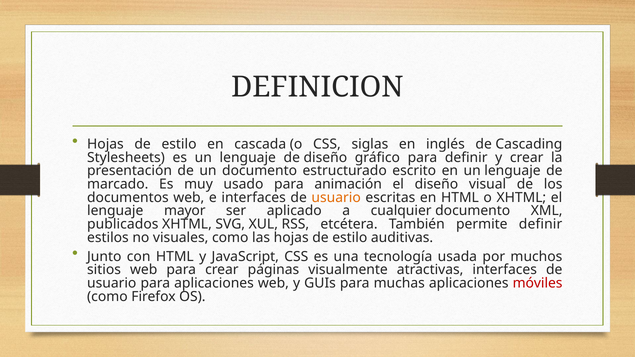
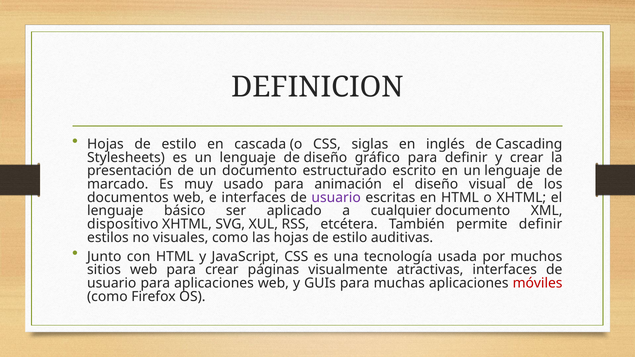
usuario colour: orange -> purple (336, 198)
mayor: mayor -> básico (185, 211)
publicados: publicados -> dispositivo (123, 224)
